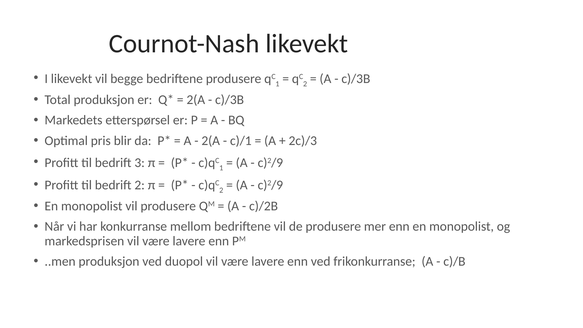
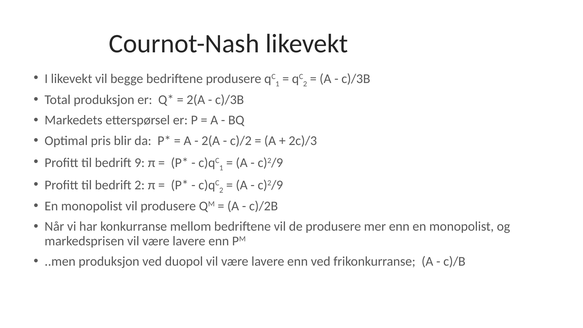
c)/1: c)/1 -> c)/2 (241, 141)
3: 3 -> 9 (140, 163)
